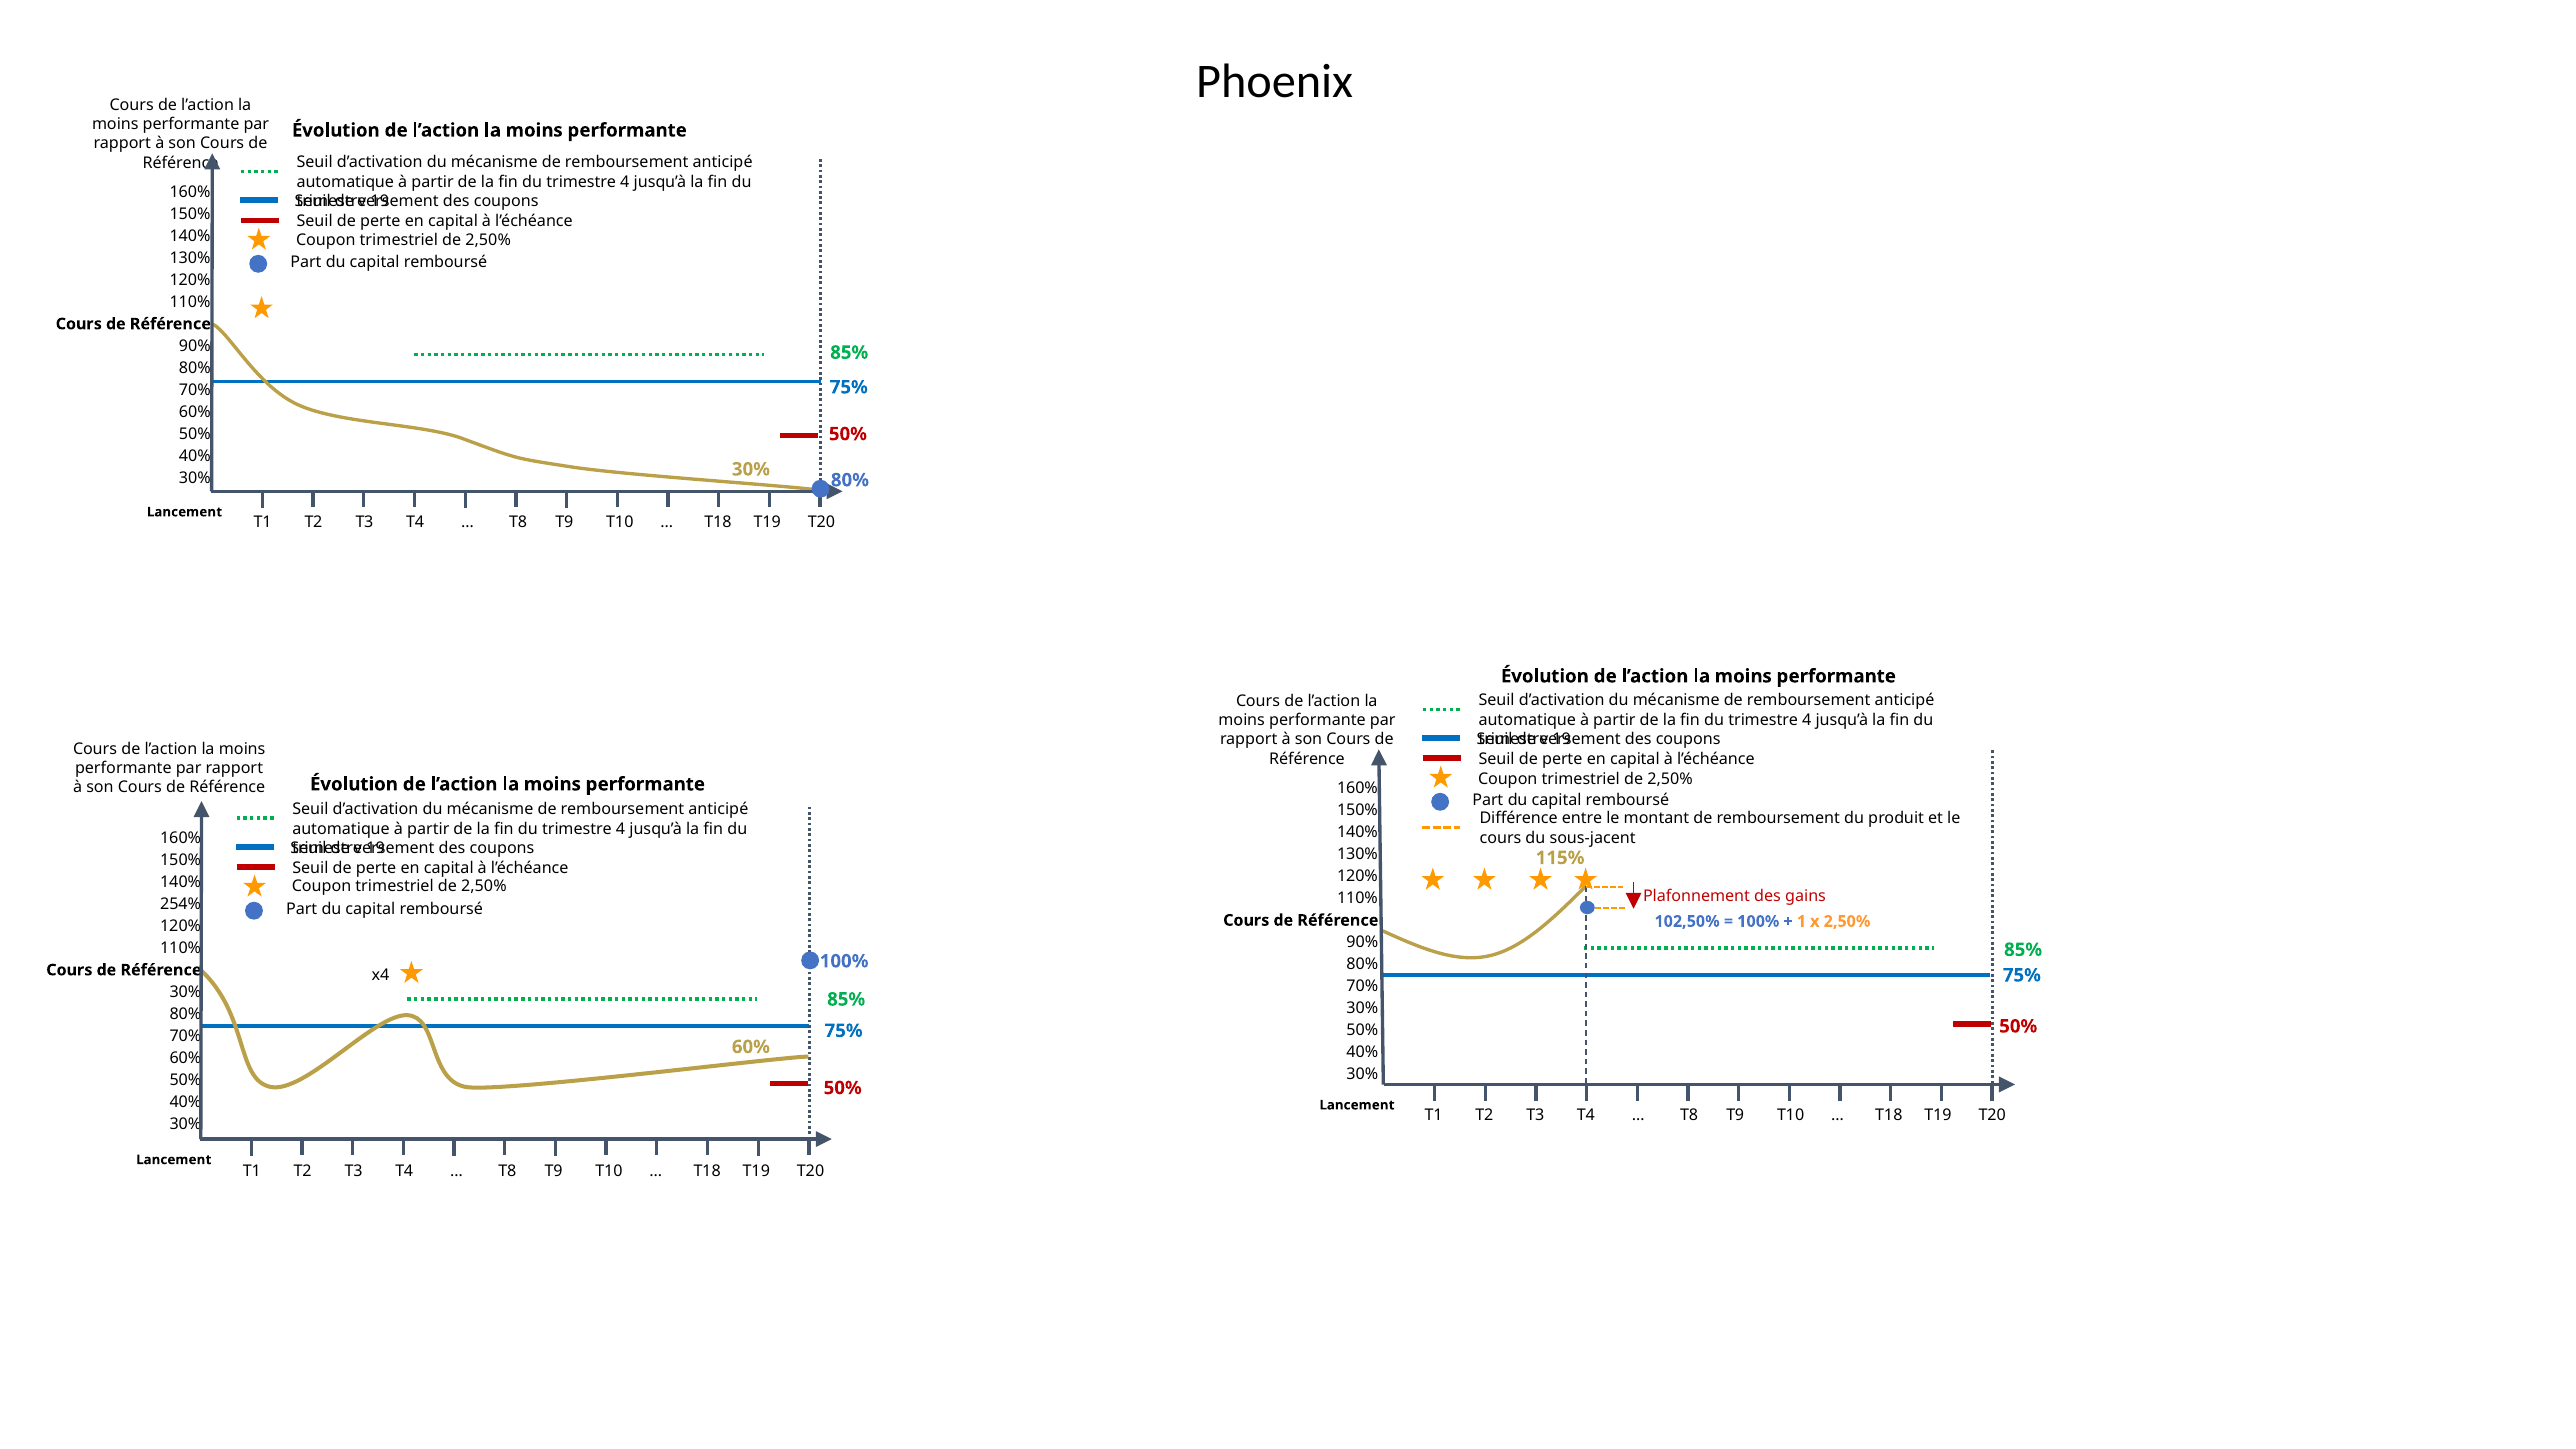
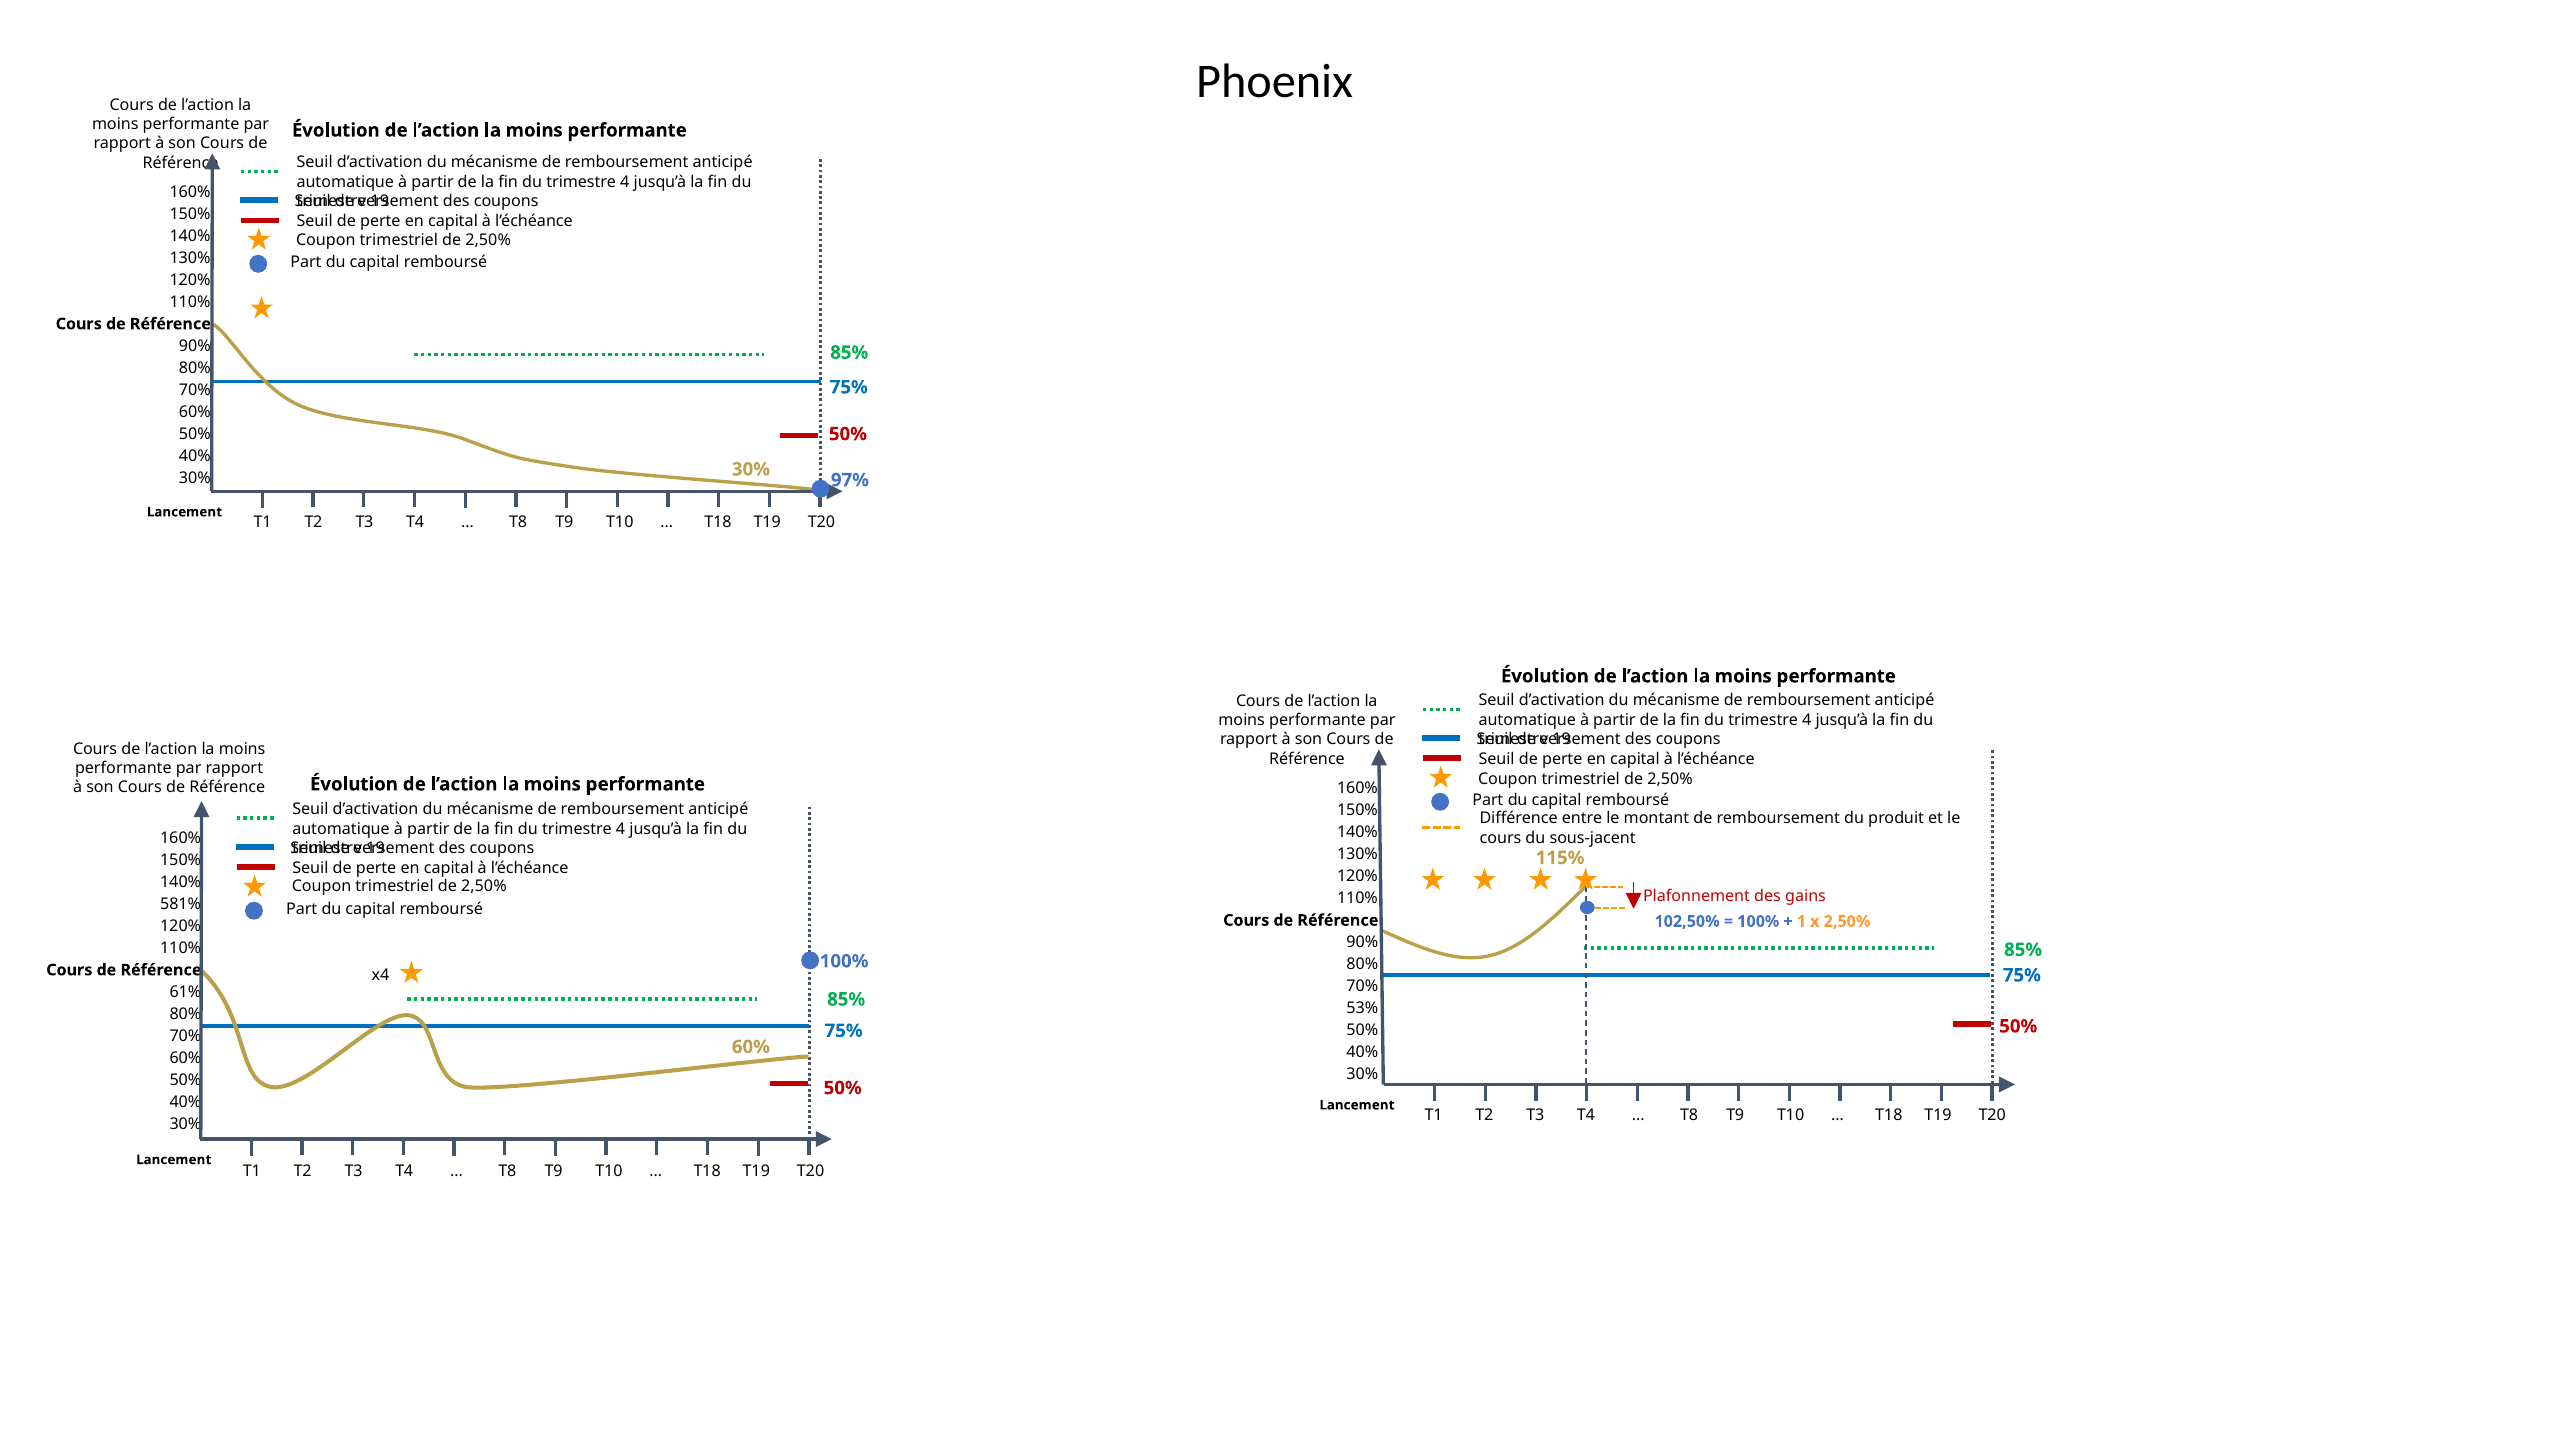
80%: 80% -> 97% (850, 480)
254%: 254% -> 581% (181, 904)
30%: 30% -> 61% (185, 992)
30%: 30% -> 53% (1362, 1008)
